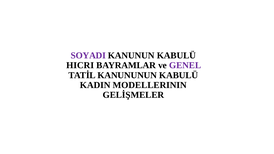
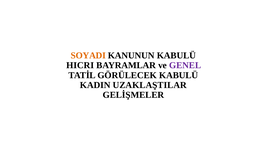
SOYADI colour: purple -> orange (88, 56)
KANUNUNUN: KANUNUNUN -> GÖRÜLECEK (127, 75)
MODELLERININ: MODELLERININ -> UZAKLAŞTILAR (150, 85)
